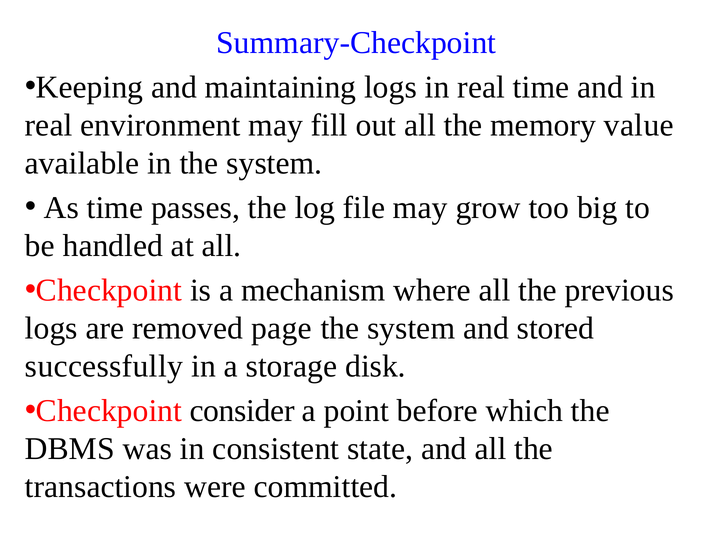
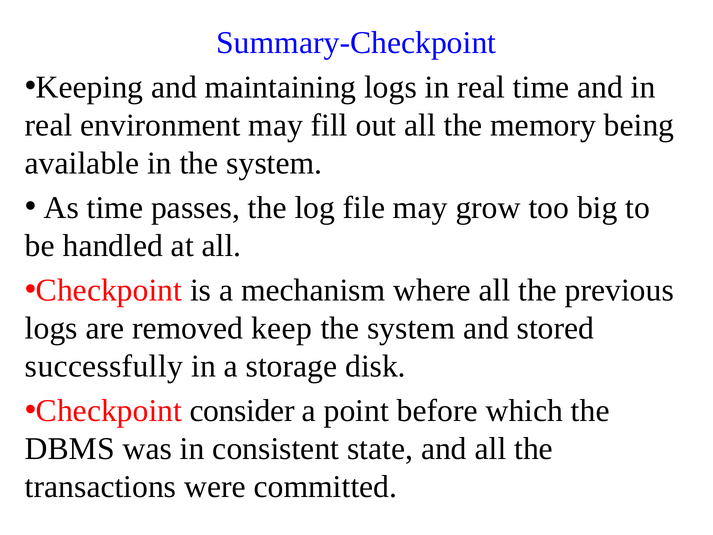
value: value -> being (639, 125)
page: page -> keep (282, 328)
